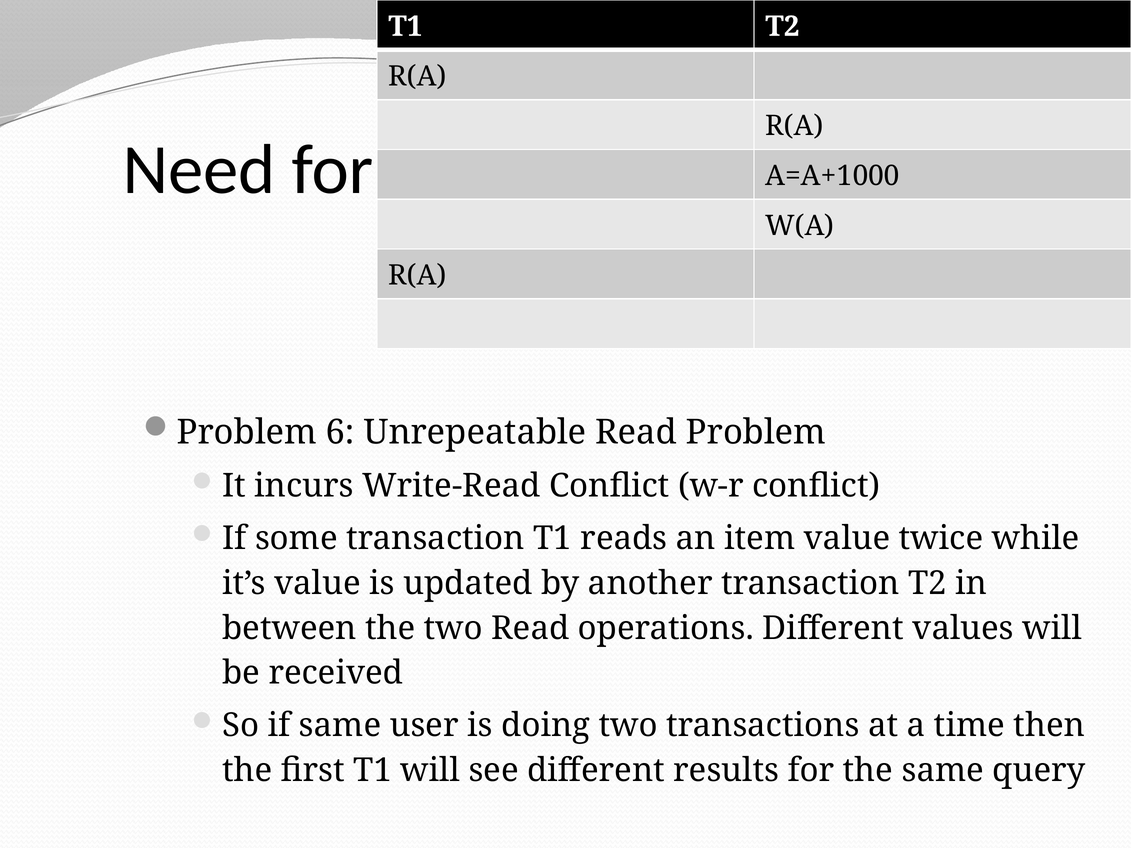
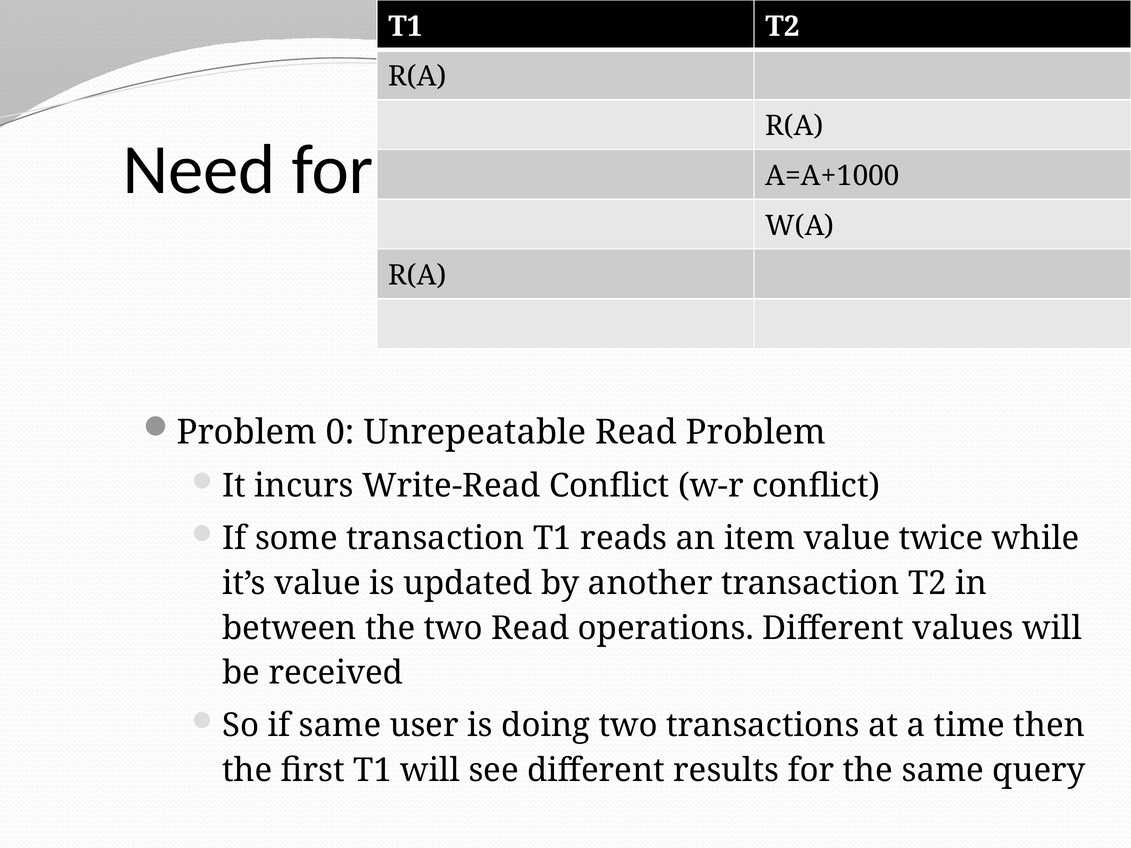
6: 6 -> 0 (340, 433)
